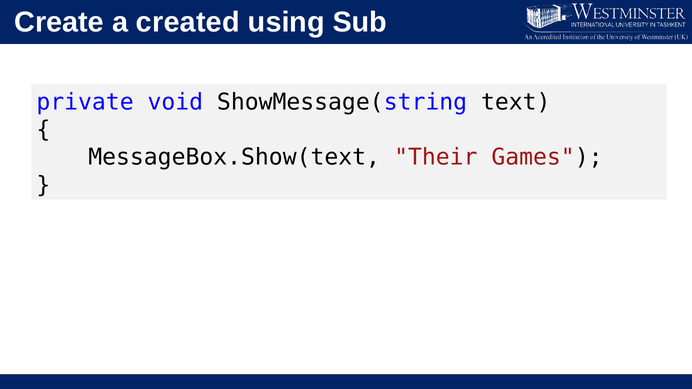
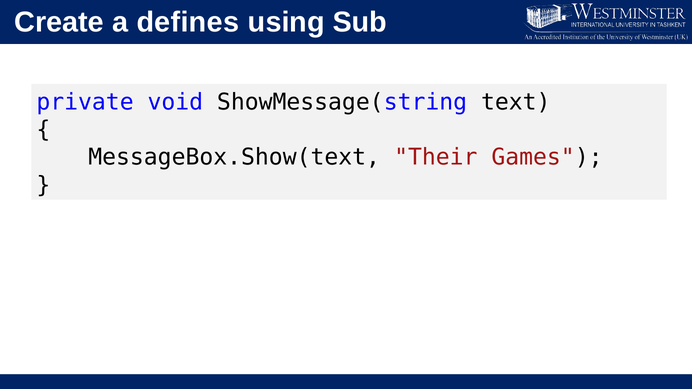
created: created -> defines (188, 22)
